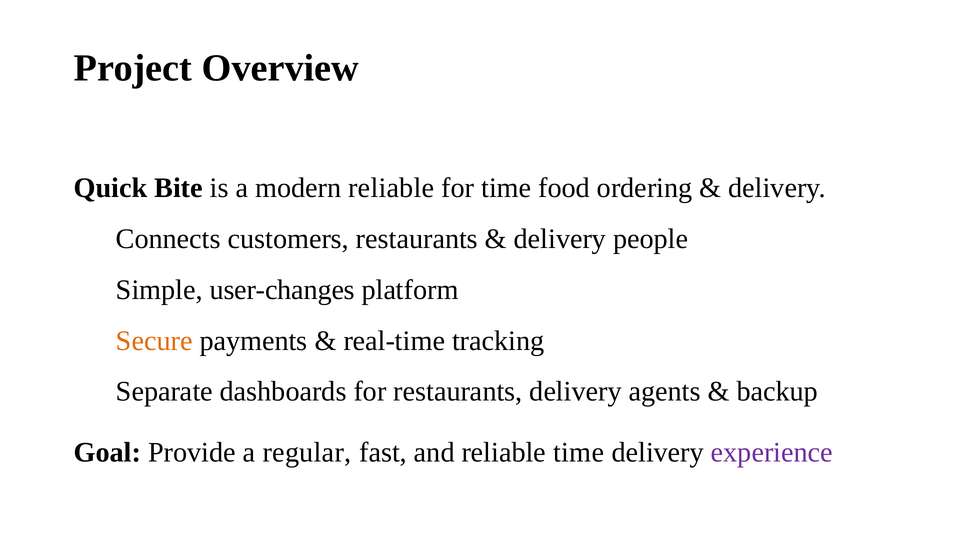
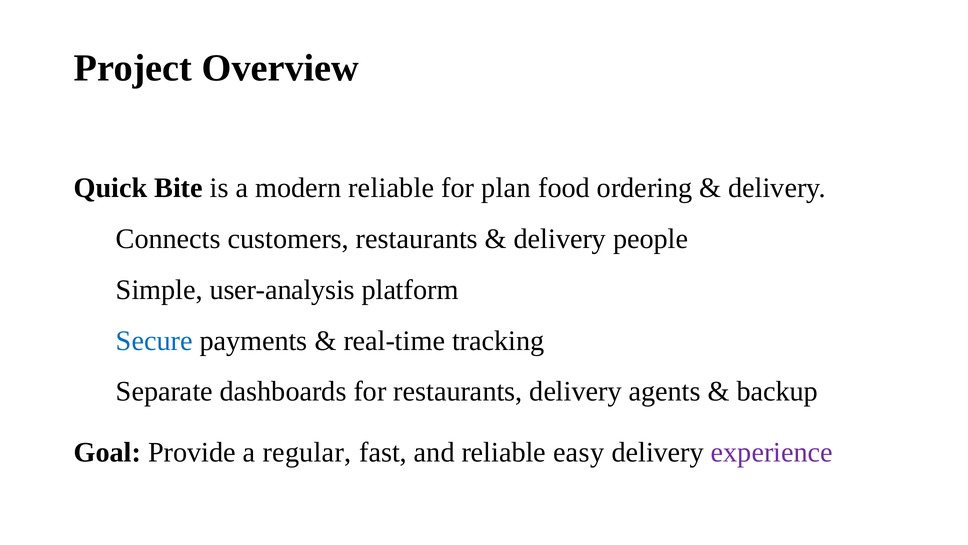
for time: time -> plan (506, 188)
user-changes: user-changes -> user-analysis (282, 290)
Secure colour: orange -> blue (154, 340)
reliable time: time -> easy (579, 452)
